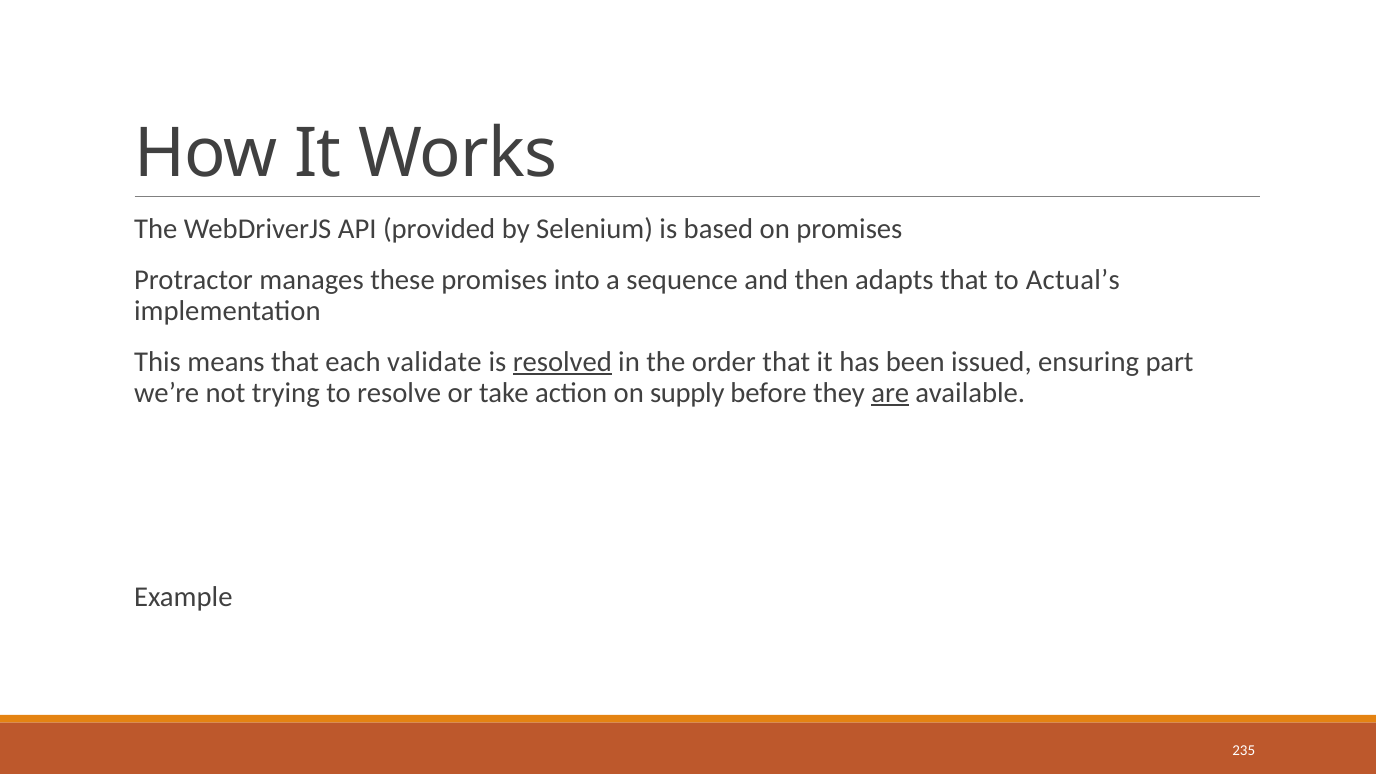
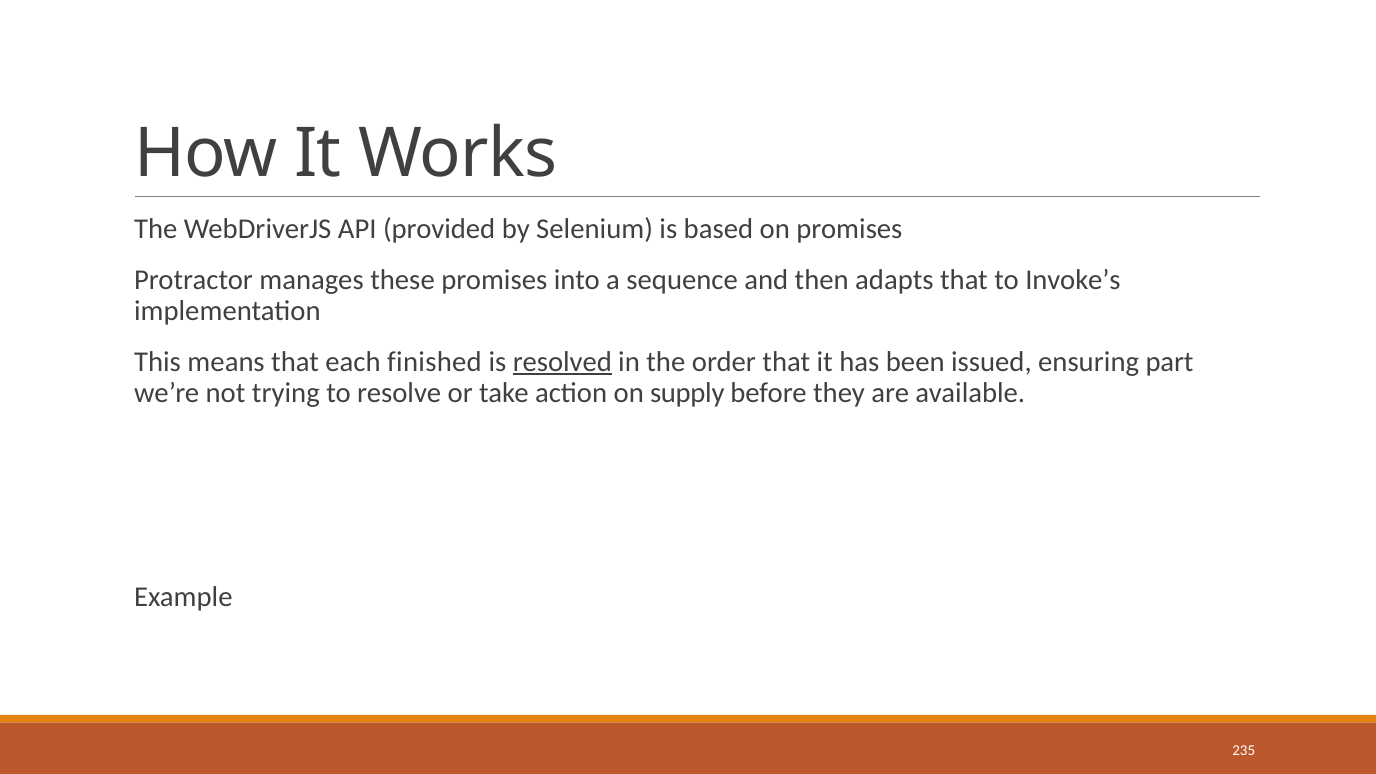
Actual’s: Actual’s -> Invoke’s (1073, 280)
validate: validate -> finished (434, 362)
are underline: present -> none (890, 393)
